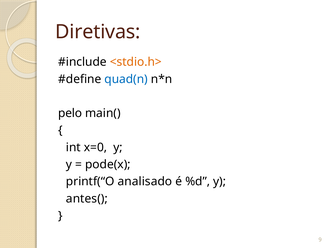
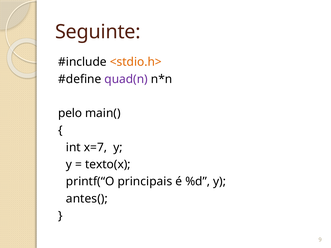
Diretivas: Diretivas -> Seguinte (98, 32)
quad(n colour: blue -> purple (126, 79)
x=0: x=0 -> x=7 (95, 148)
pode(x: pode(x -> texto(x (108, 165)
analisado: analisado -> principais (145, 182)
